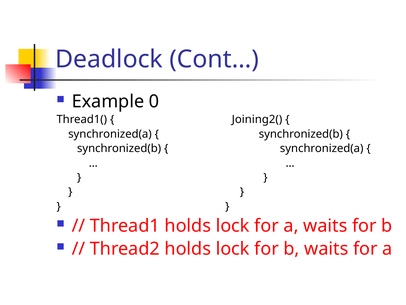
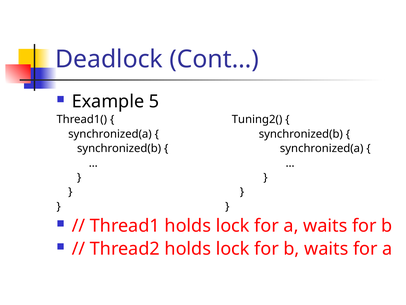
0: 0 -> 5 (154, 101)
Joining2(: Joining2( -> Tuning2( (257, 119)
